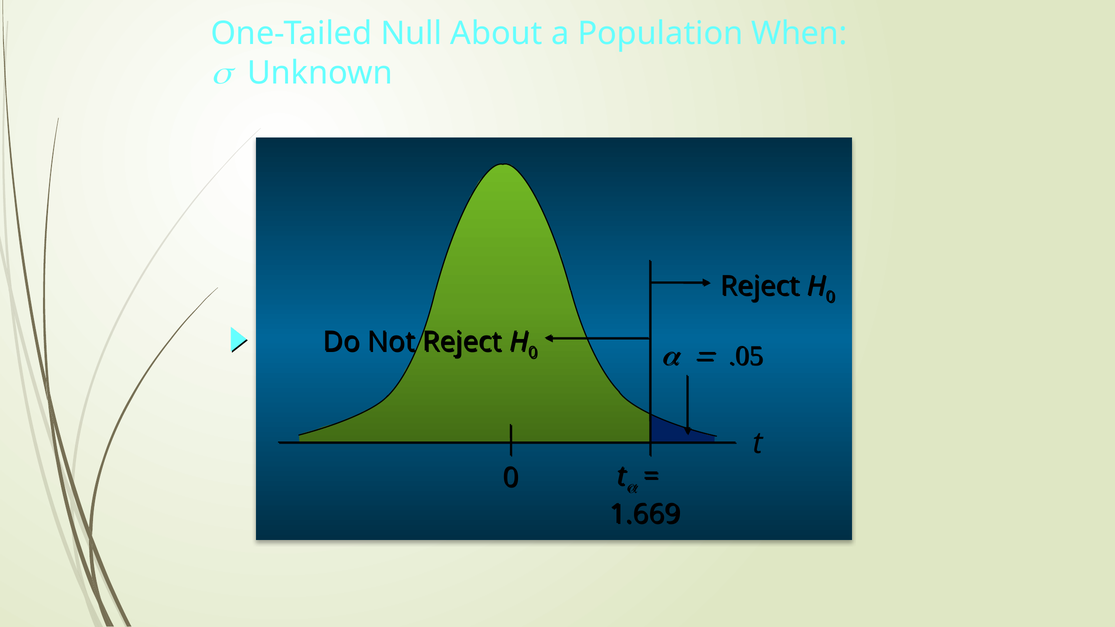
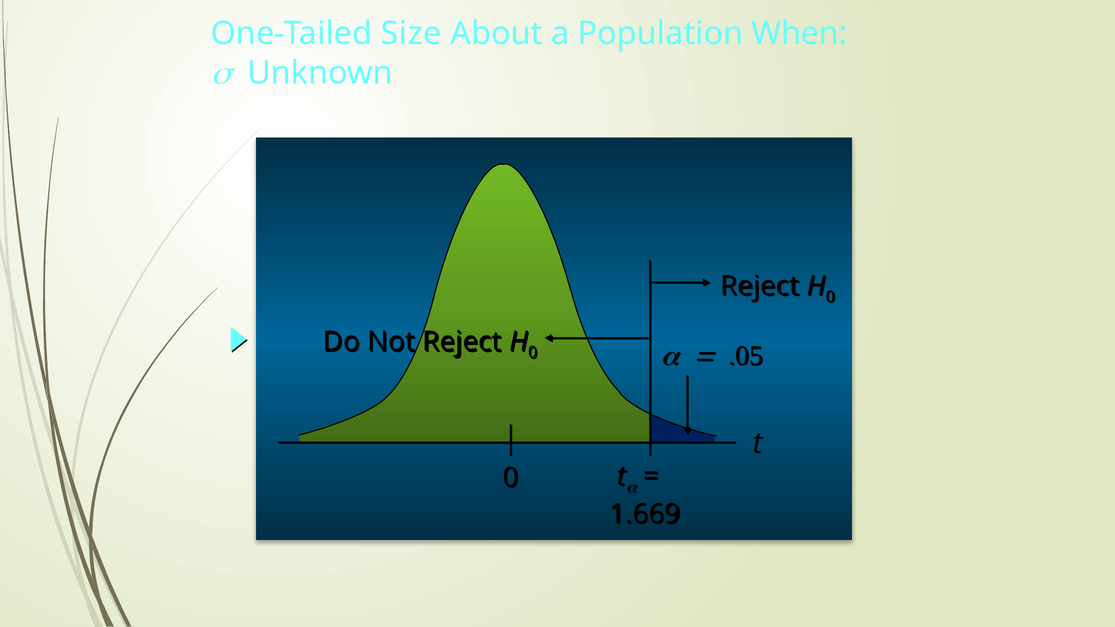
Null: Null -> Size (411, 34)
